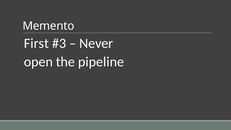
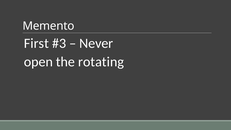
pipeline: pipeline -> rotating (101, 62)
